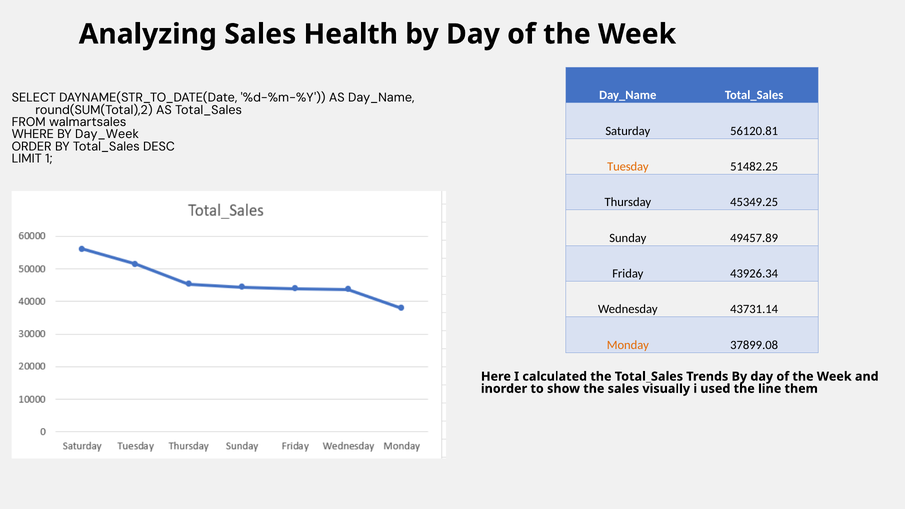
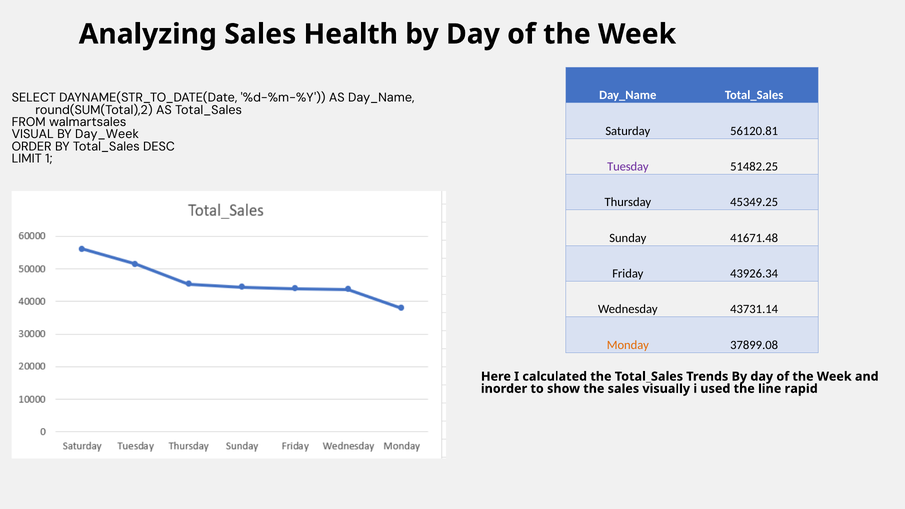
WHERE: WHERE -> VISUAL (33, 134)
Tuesday colour: orange -> purple (628, 167)
49457.89: 49457.89 -> 41671.48 (754, 238)
them: them -> rapid (801, 389)
